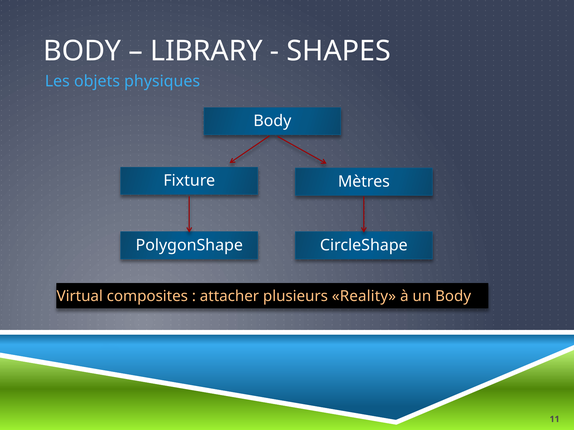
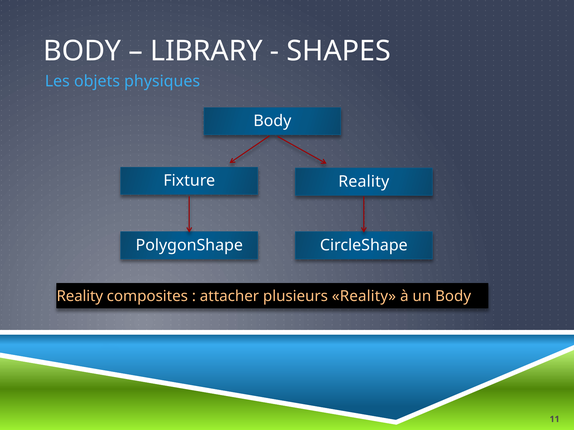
Fixture Mètres: Mètres -> Reality (364, 182)
Virtual: Virtual -> Reality (80, 297)
